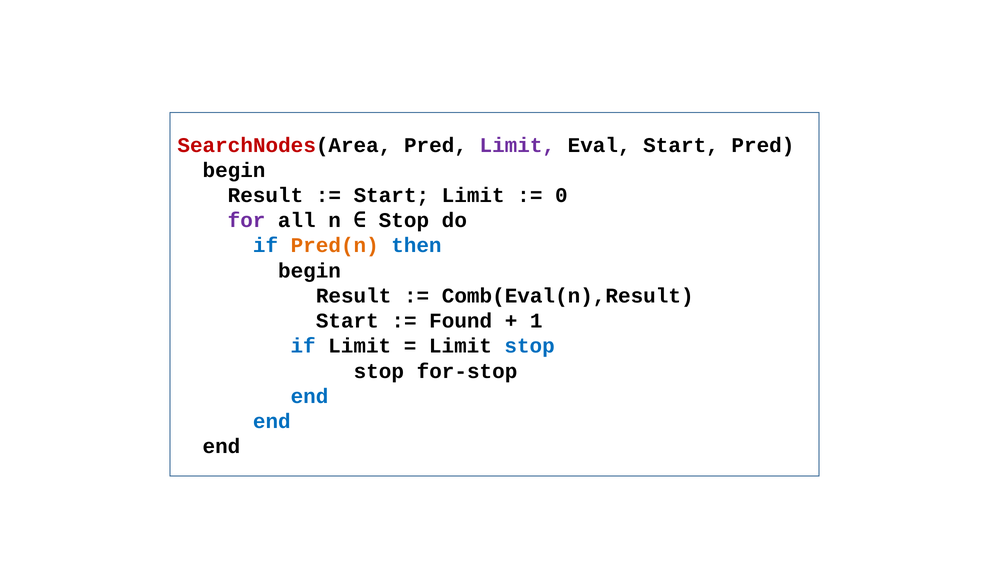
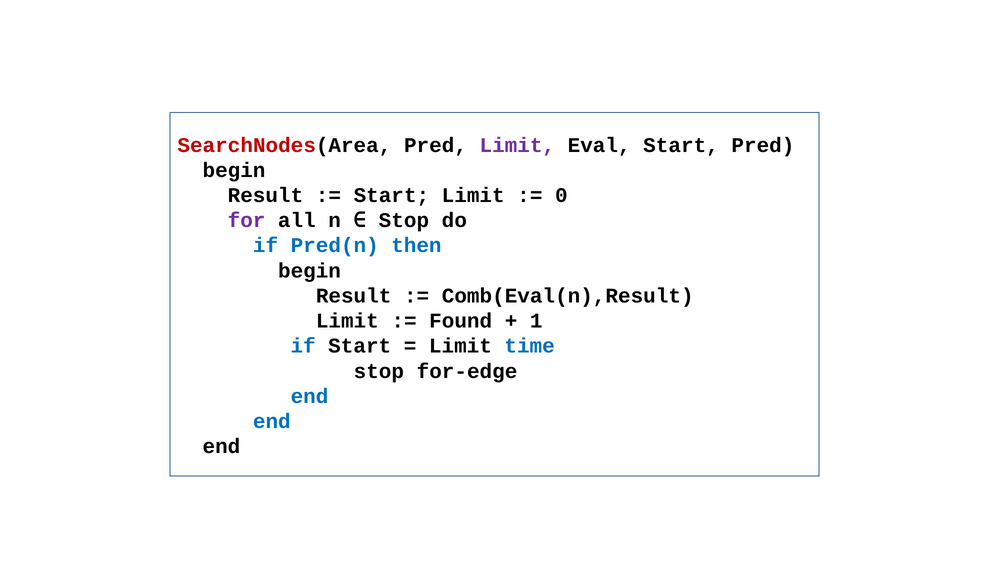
Pred(n colour: orange -> blue (335, 246)
Start: Start -> Limit (347, 321)
if Limit: Limit -> Start (360, 346)
Limit stop: stop -> time (530, 346)
for-stop: for-stop -> for-edge (467, 371)
